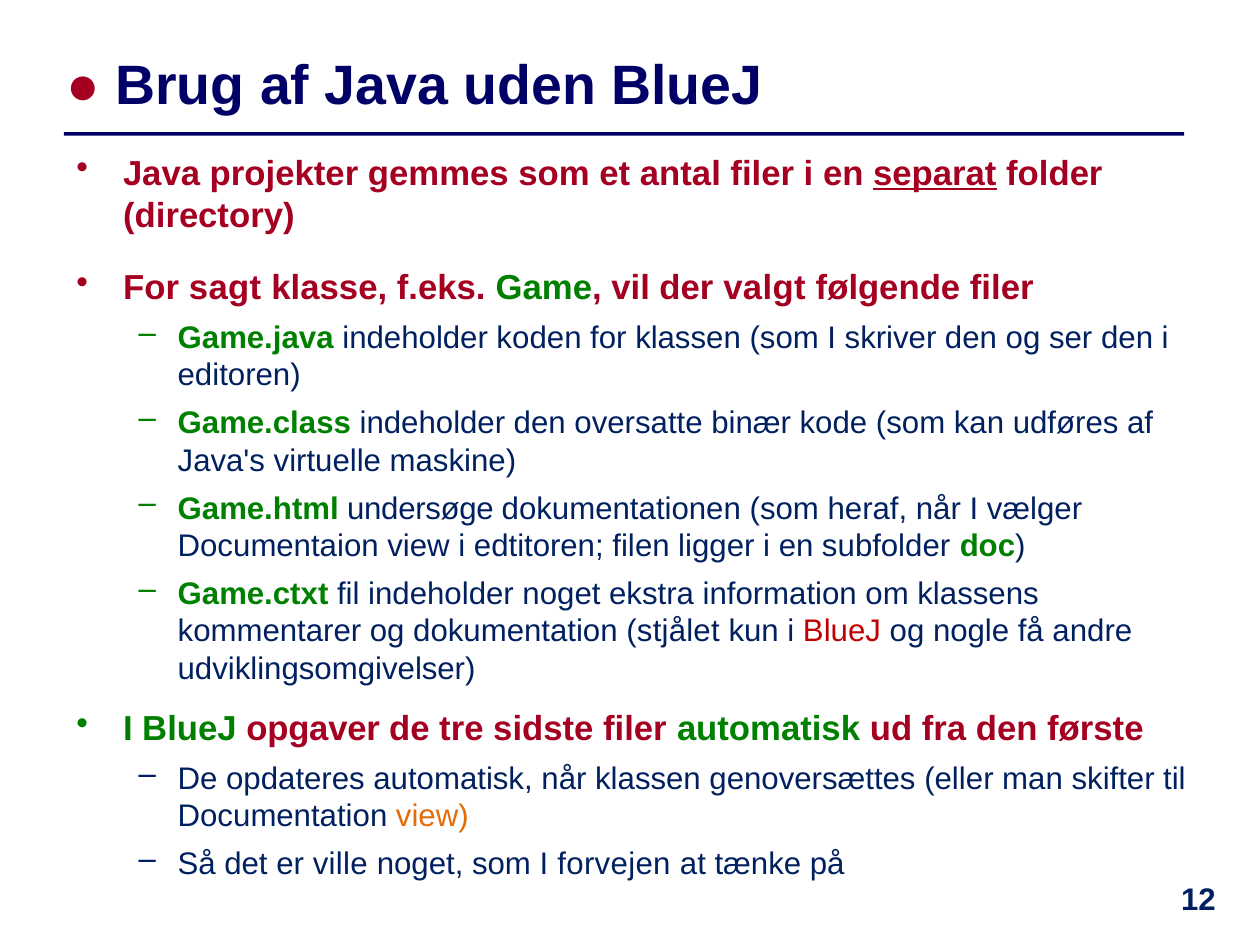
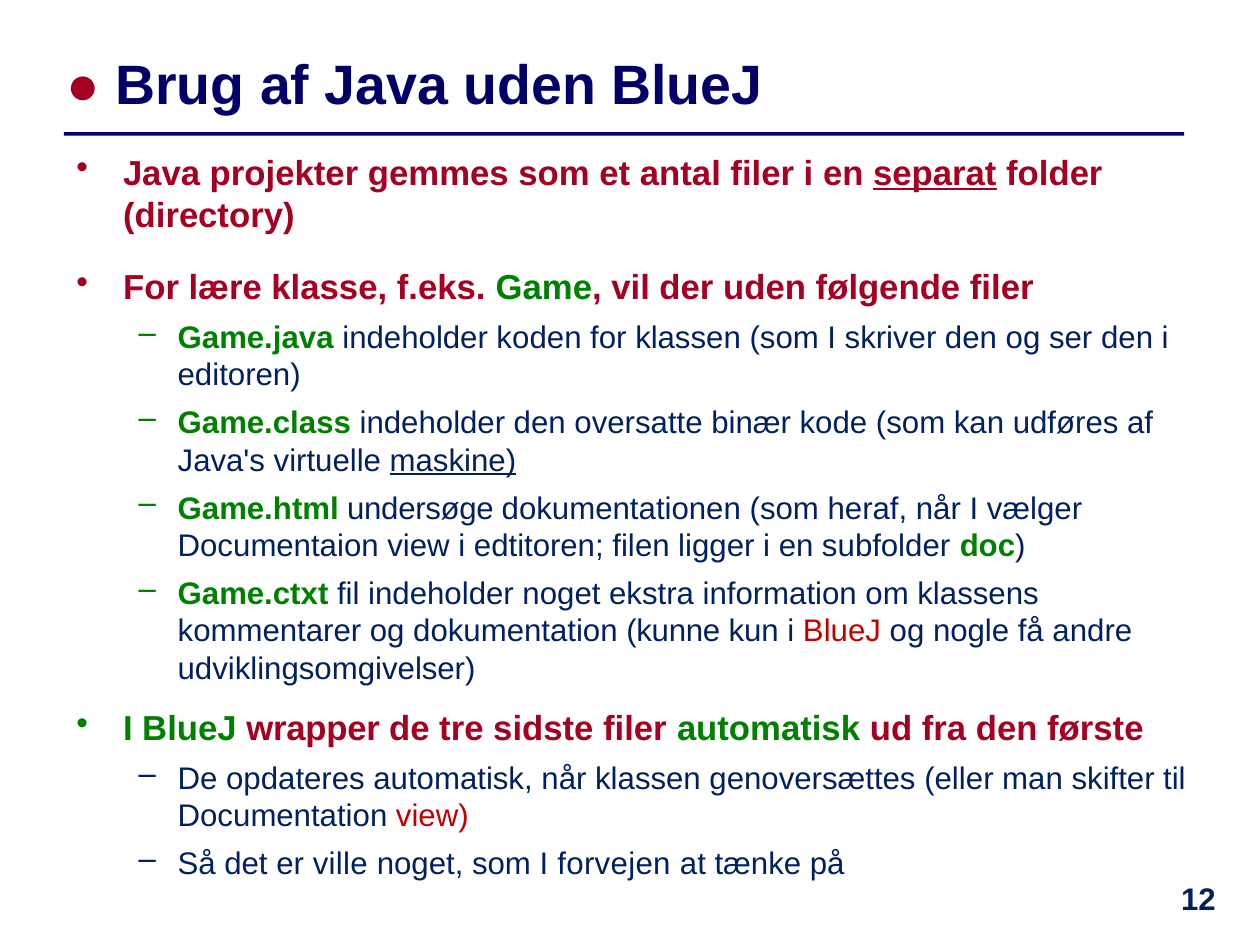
sagt: sagt -> lære (225, 288)
der valgt: valgt -> uden (765, 288)
maskine underline: none -> present (453, 461)
stjålet: stjålet -> kunne (673, 631)
opgaver: opgaver -> wrapper (313, 729)
view colour: orange -> red (432, 817)
